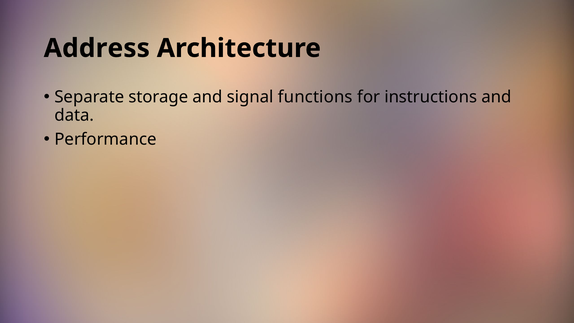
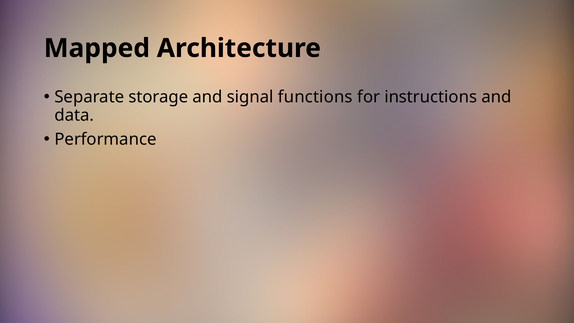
Address: Address -> Mapped (97, 48)
